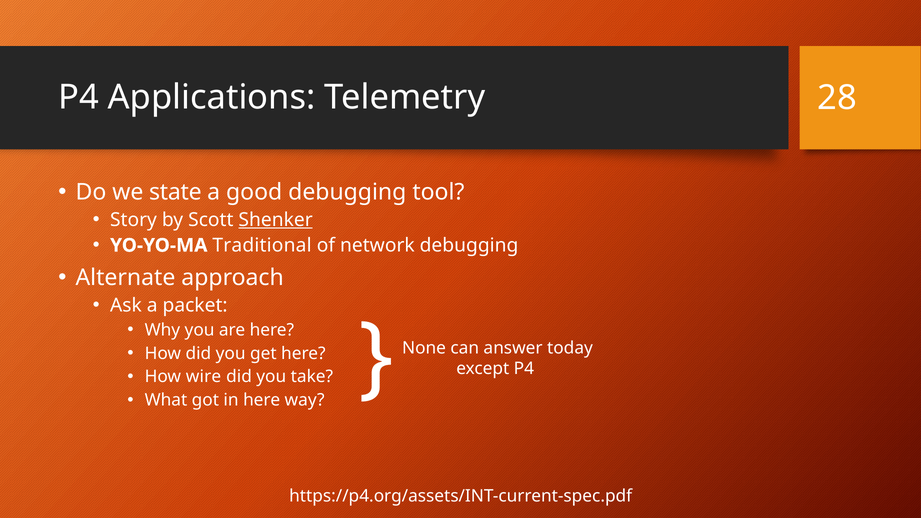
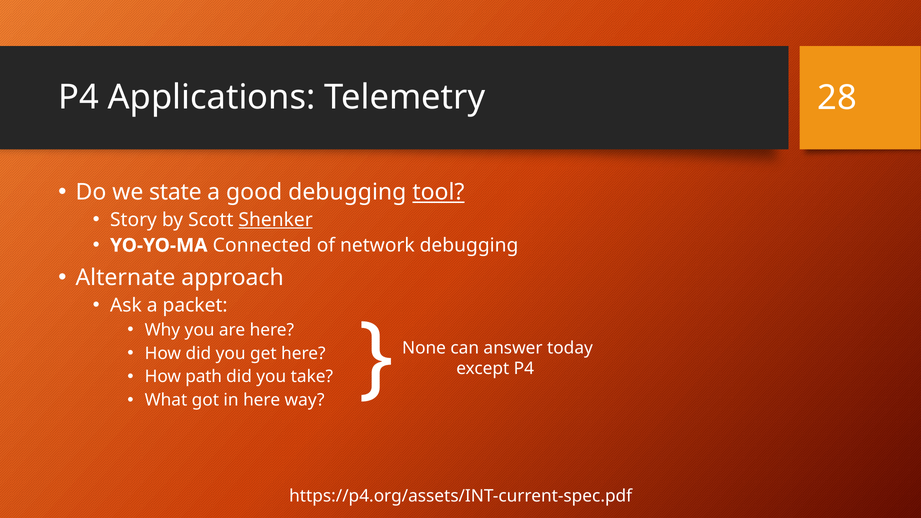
tool underline: none -> present (438, 192)
Traditional: Traditional -> Connected (262, 245)
wire: wire -> path (204, 377)
